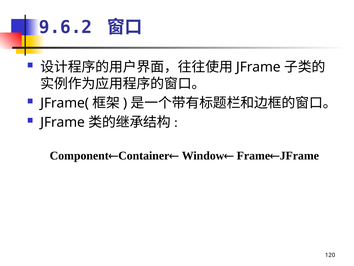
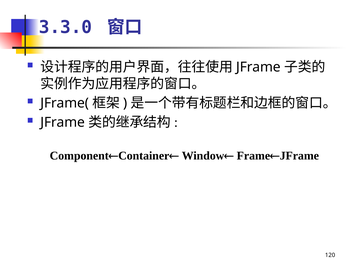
9.6.2: 9.6.2 -> 3.3.0 (65, 27)
